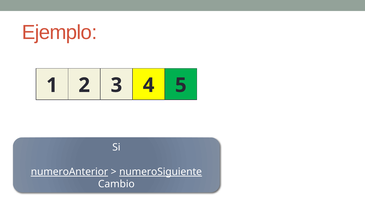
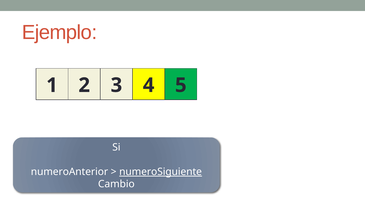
numeroAnterior underline: present -> none (69, 171)
